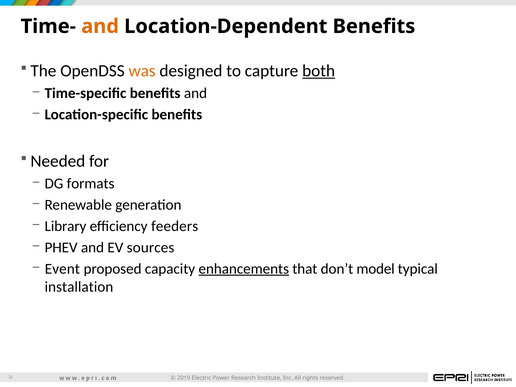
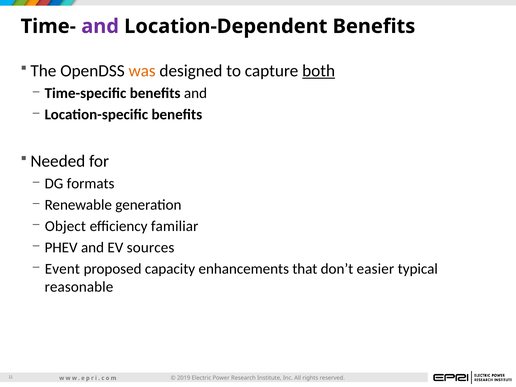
and colour: orange -> purple (100, 26)
Library: Library -> Object (65, 226)
feeders: feeders -> familiar (175, 226)
enhancements underline: present -> none (244, 269)
model: model -> easier (375, 269)
installation: installation -> reasonable (79, 287)
